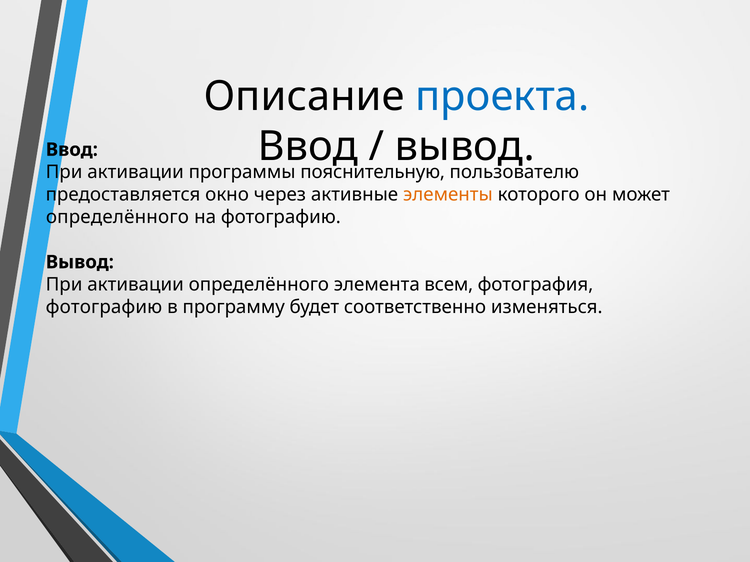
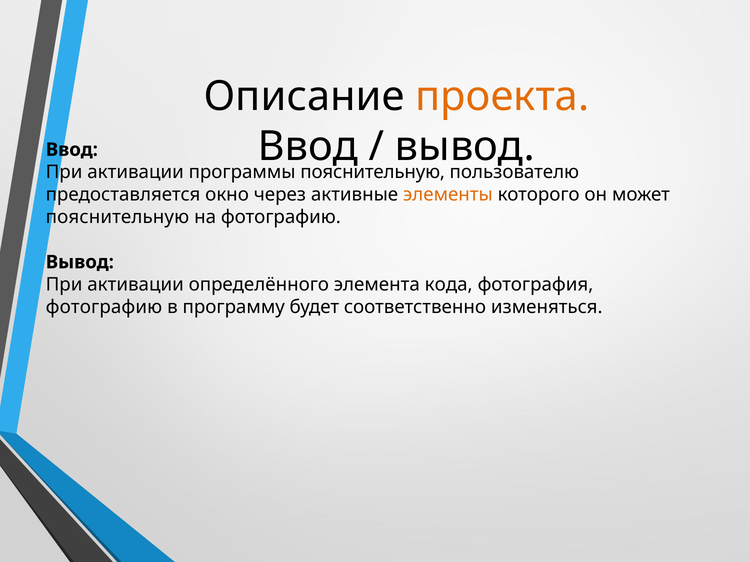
проекта colour: blue -> orange (502, 97)
определённого: определённого -> пояснительную (117, 217)
всем: всем -> кода (449, 285)
